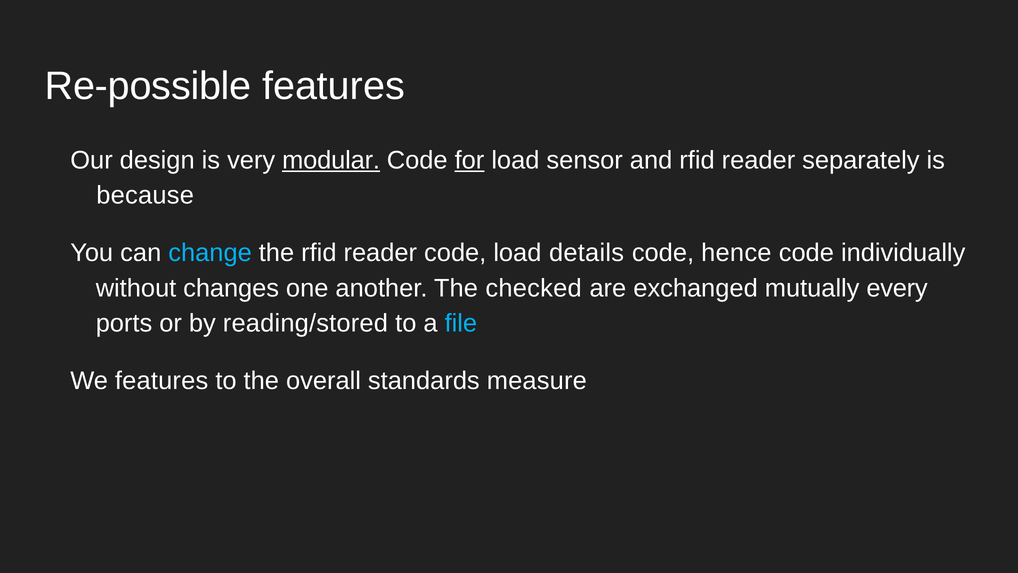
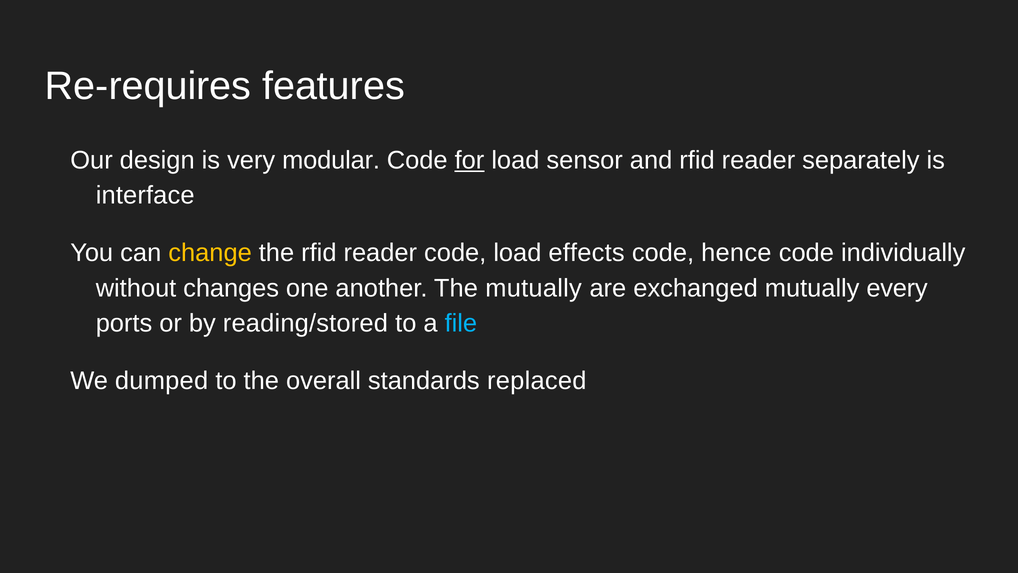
Re-possible: Re-possible -> Re-requires (148, 86)
modular underline: present -> none (331, 160)
because: because -> interface (145, 195)
change colour: light blue -> yellow (210, 253)
details: details -> effects (587, 253)
The checked: checked -> mutually (534, 288)
We features: features -> dumped (162, 381)
measure: measure -> replaced (537, 381)
